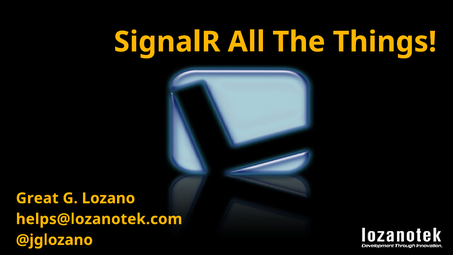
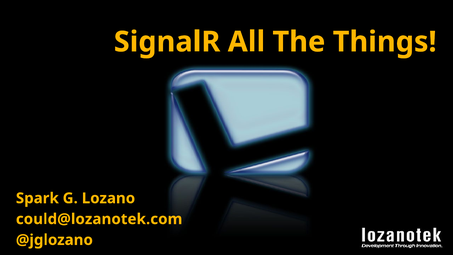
Great: Great -> Spark (37, 198)
helps@lozanotek.com: helps@lozanotek.com -> could@lozanotek.com (99, 219)
